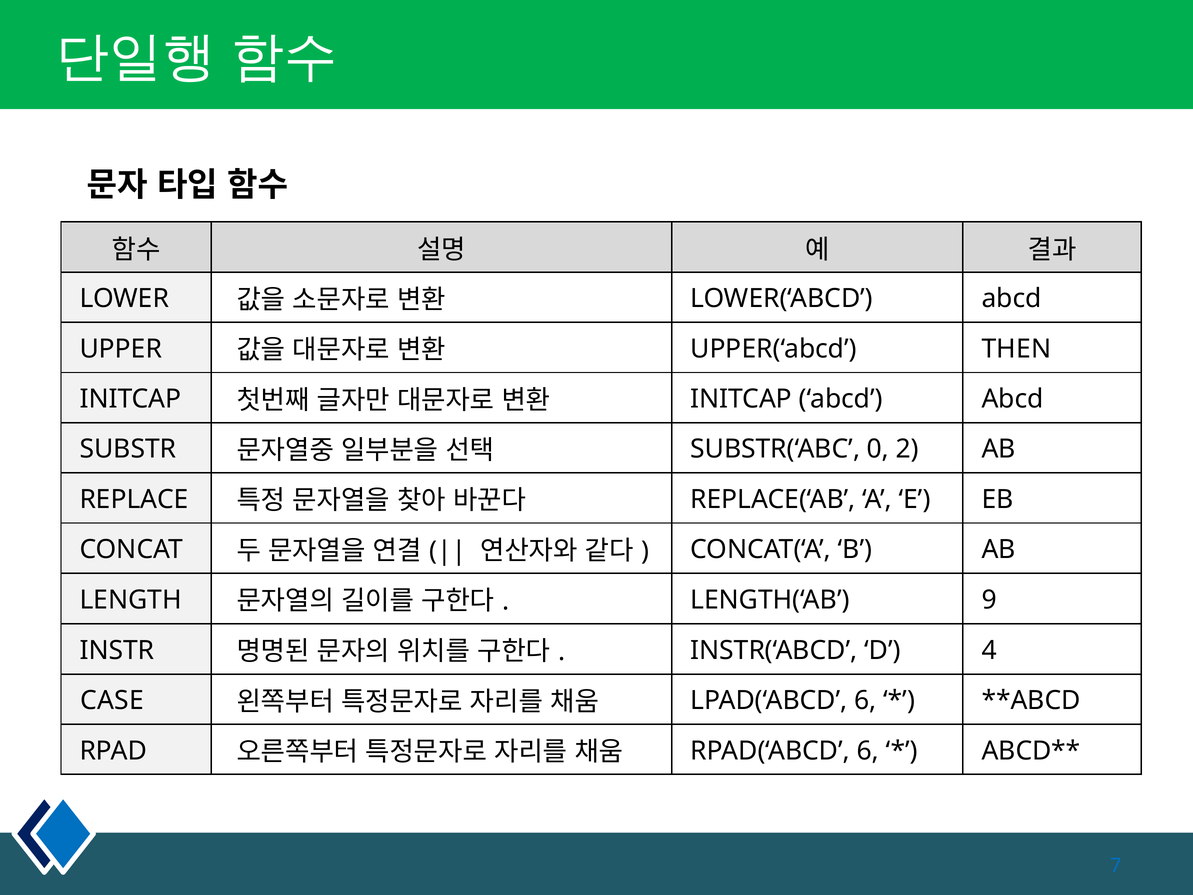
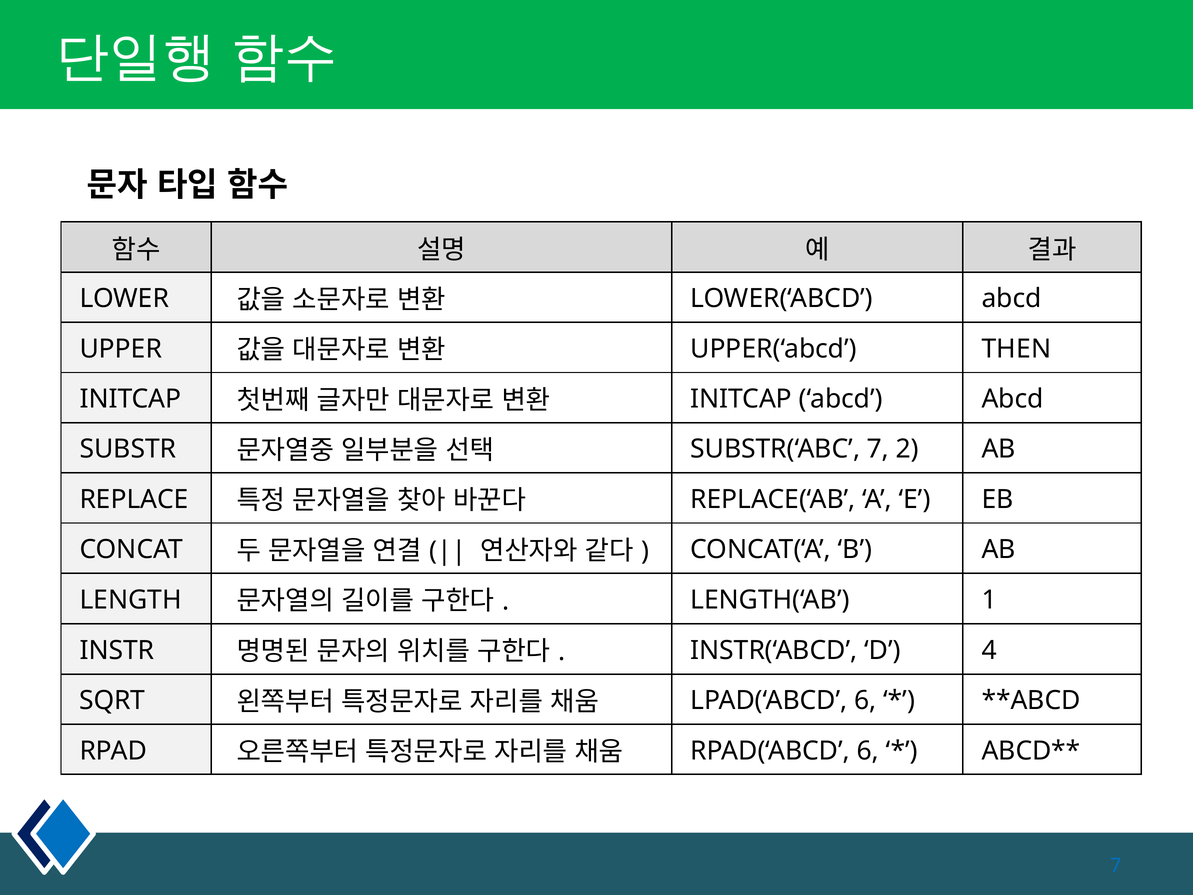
SUBSTR(‘ABC 0: 0 -> 7 (878, 449)
9: 9 -> 1 (989, 600)
CASE: CASE -> SQRT (112, 700)
